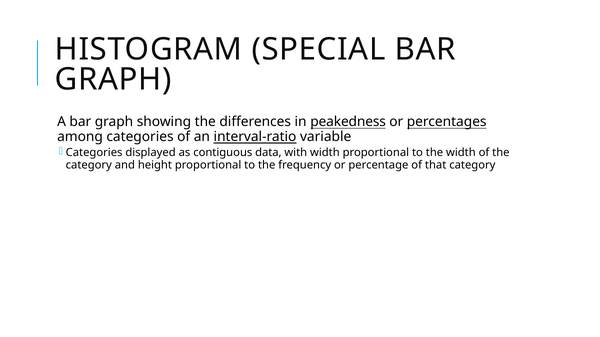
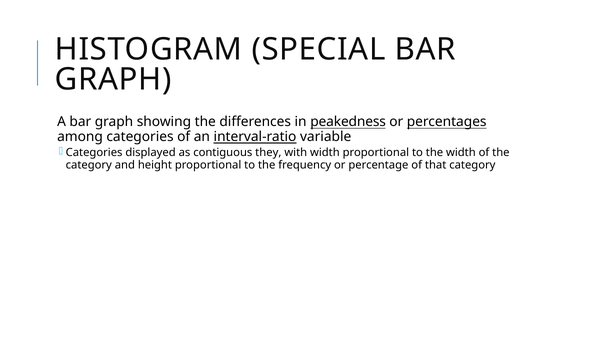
data: data -> they (268, 153)
